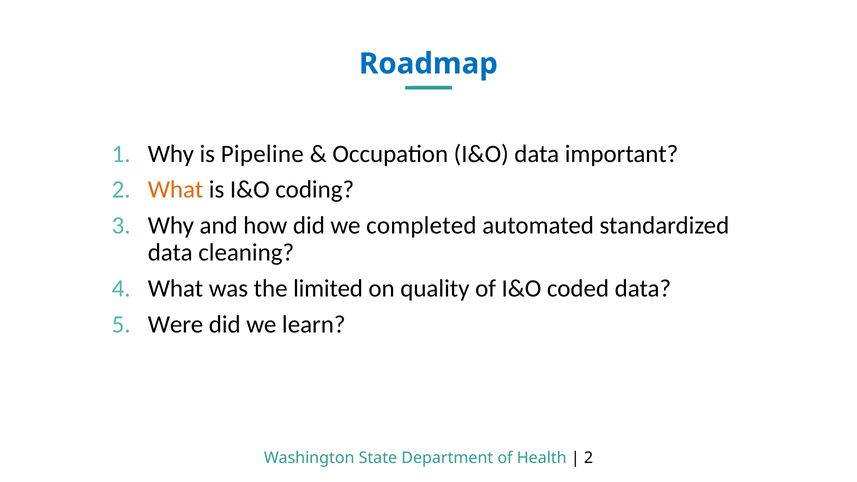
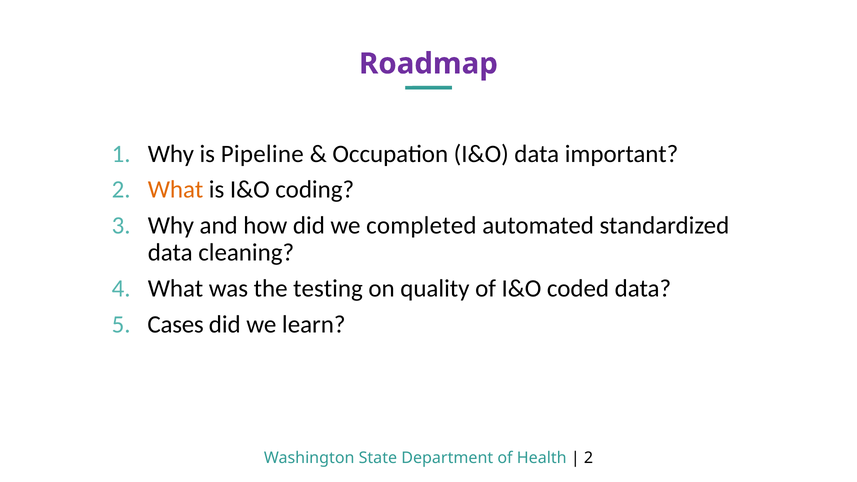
Roadmap colour: blue -> purple (428, 64)
limited: limited -> testing (328, 289)
Were: Were -> Cases (176, 325)
